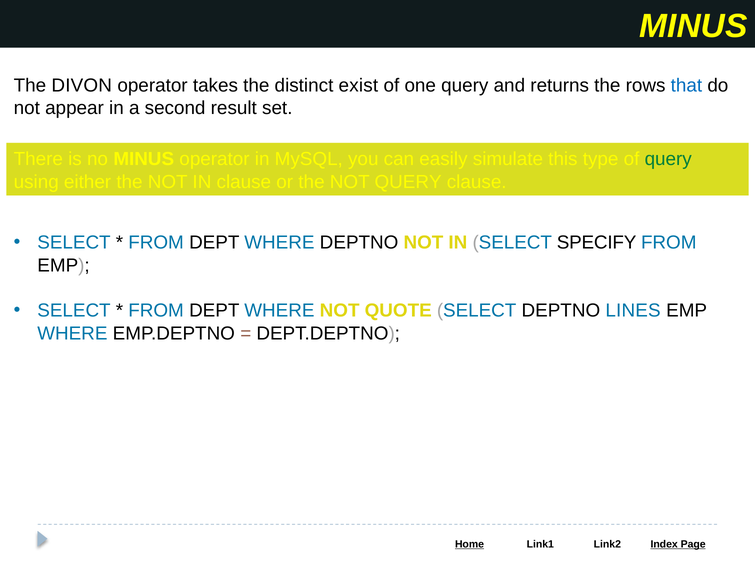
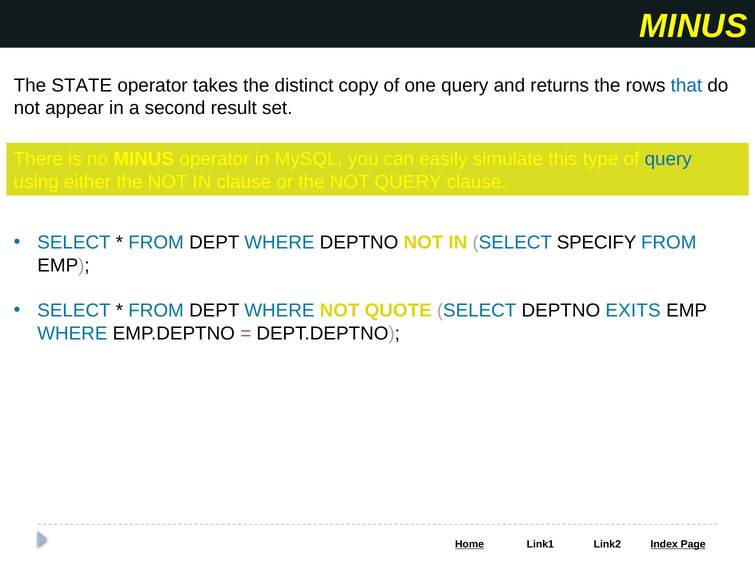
DIVON: DIVON -> STATE (82, 86)
exist: exist -> copy (358, 86)
query colour: green -> blue (668, 159)
LINES: LINES -> EXITS (633, 311)
